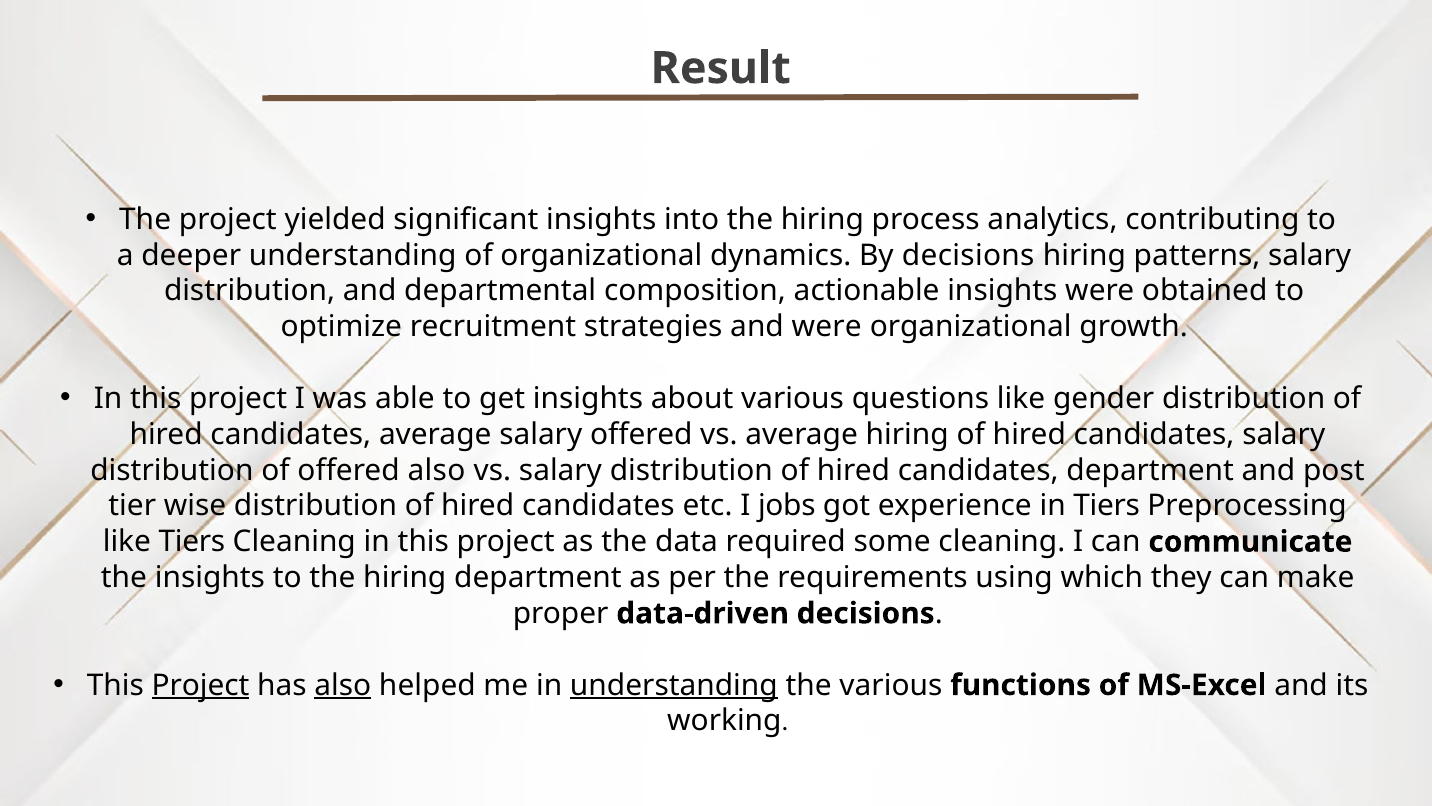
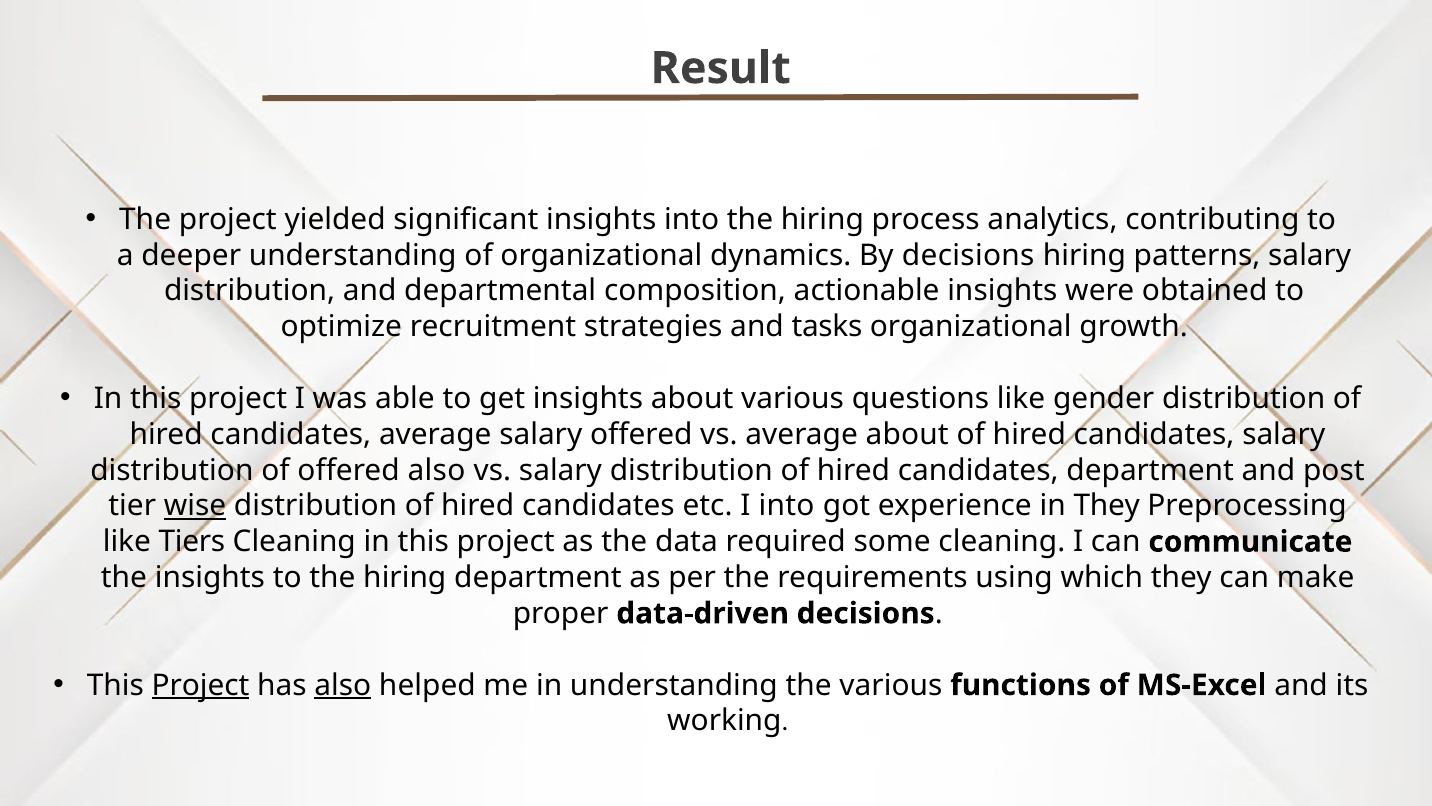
and were: were -> tasks (827, 327)
average hiring: hiring -> about (907, 434)
wise underline: none -> present (195, 506)
I jobs: jobs -> into (787, 506)
in Tiers: Tiers -> They (1107, 506)
understanding underline: present -> none (674, 685)
